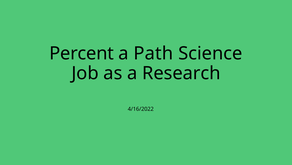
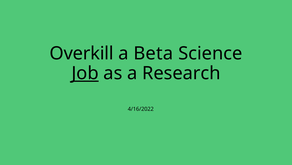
Percent: Percent -> Overkill (82, 53)
Path: Path -> Beta (153, 53)
Job underline: none -> present (85, 73)
